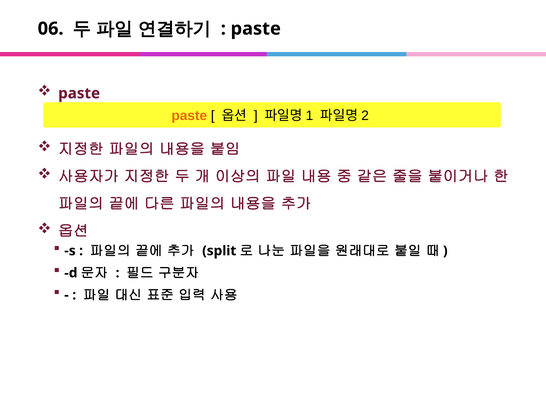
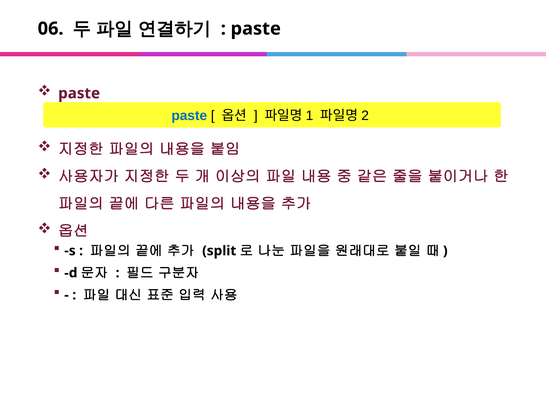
paste colour: orange -> blue (189, 116)
